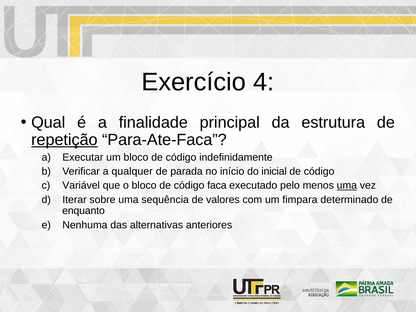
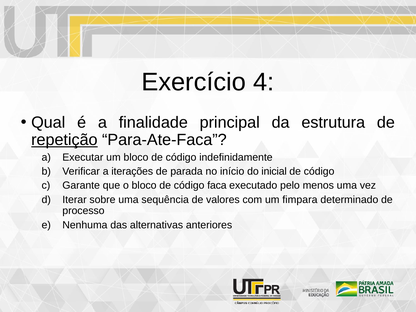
qualquer: qualquer -> iterações (132, 171)
Variável: Variável -> Garante (81, 185)
uma underline: present -> none (347, 185)
enquanto: enquanto -> processo (83, 211)
